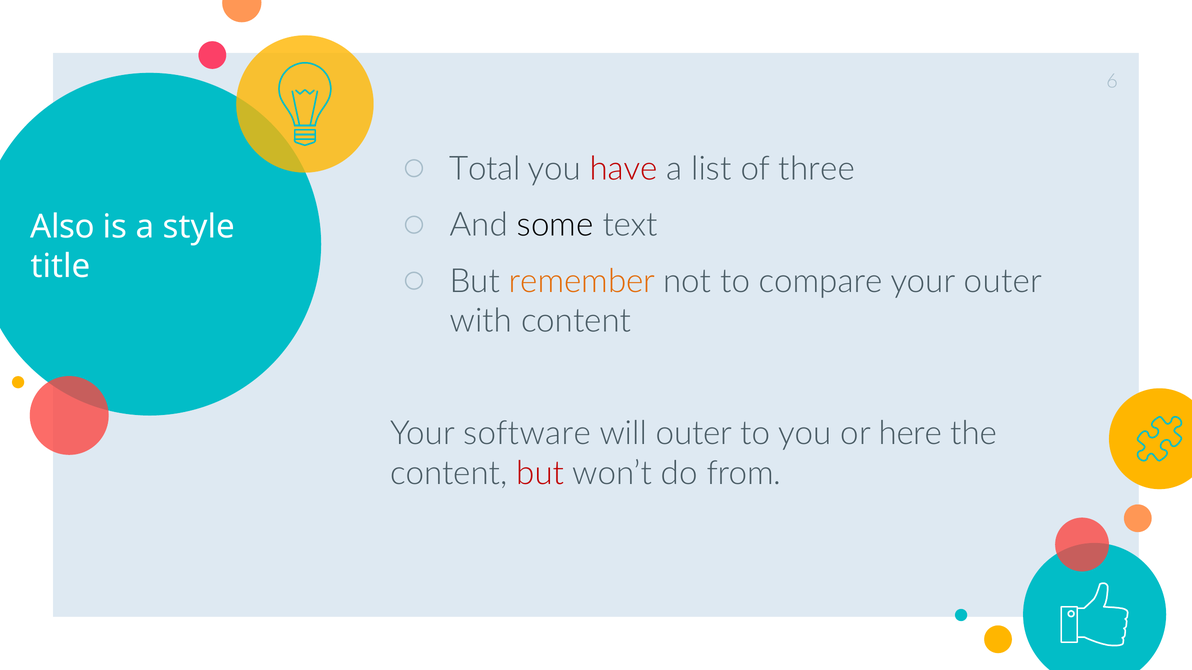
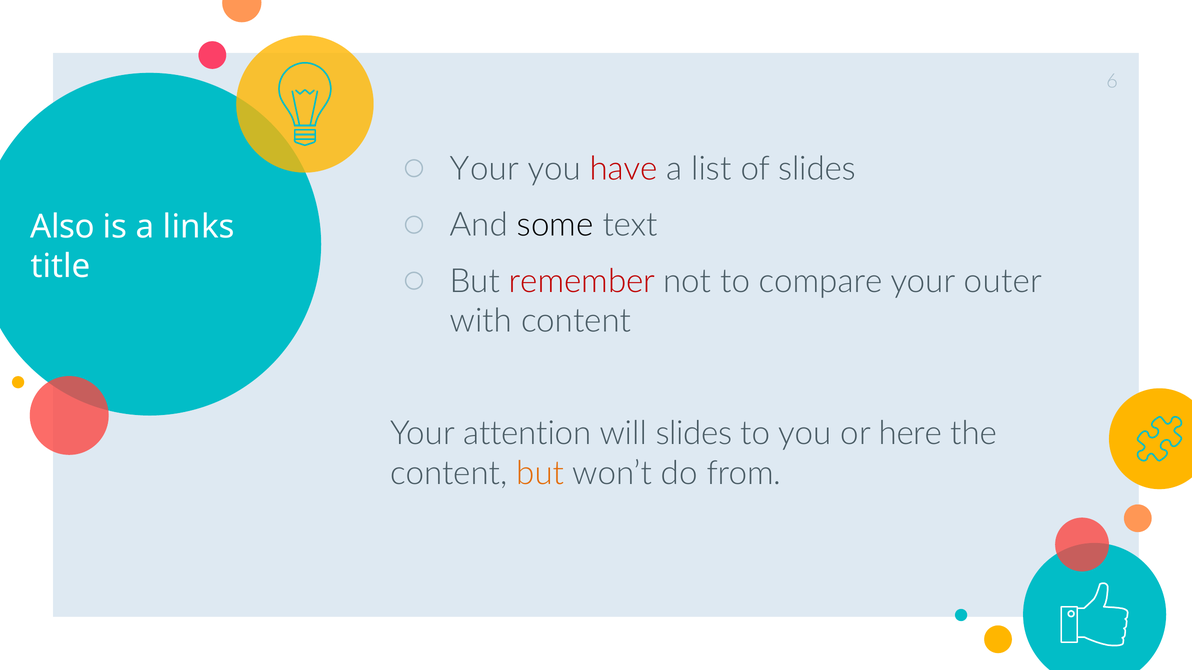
Total: Total -> Your (485, 169)
of three: three -> slides (817, 169)
style: style -> links (199, 227)
remember colour: orange -> red (582, 281)
software: software -> attention (527, 434)
will outer: outer -> slides (694, 434)
but colour: red -> orange (540, 474)
